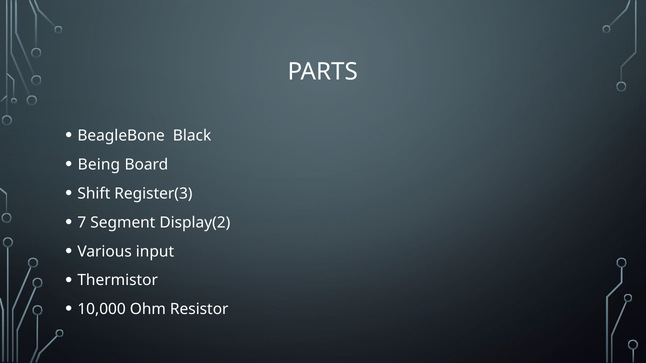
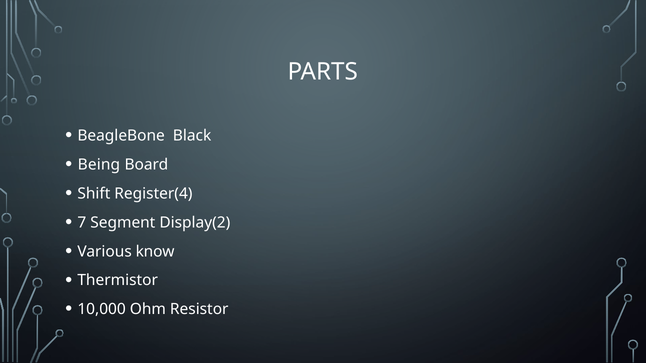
Register(3: Register(3 -> Register(4 (153, 194)
input: input -> know (155, 252)
